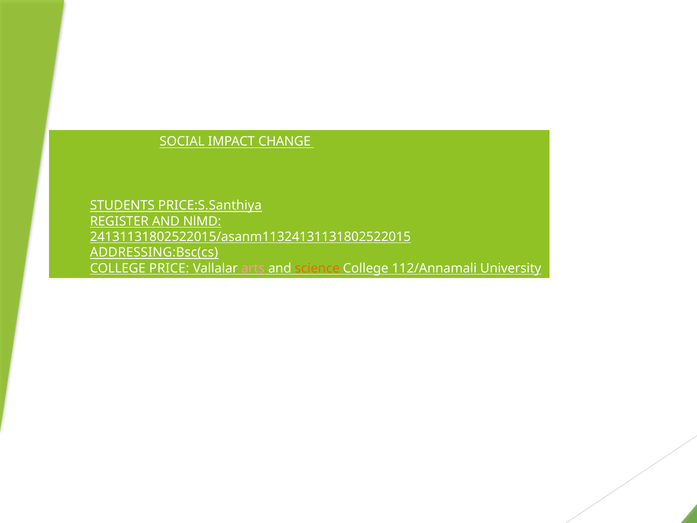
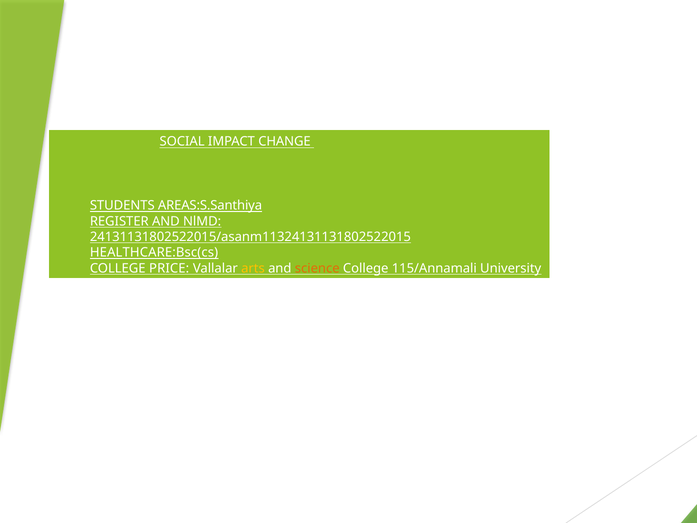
PRICE:S.Santhiya: PRICE:S.Santhiya -> AREAS:S.Santhiya (210, 205)
ADDRESSING:Bsc(cs: ADDRESSING:Bsc(cs -> HEALTHCARE:Bsc(cs (154, 252)
arts colour: pink -> yellow (253, 268)
112/Annamali: 112/Annamali -> 115/Annamali (434, 268)
